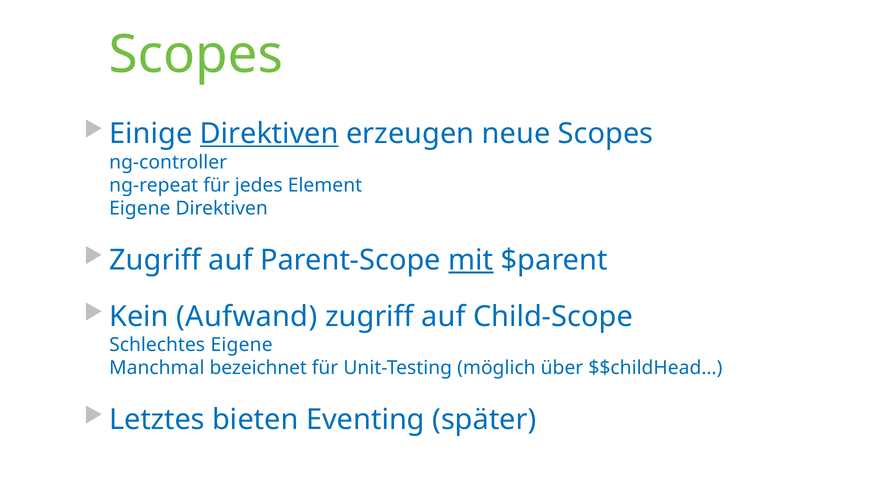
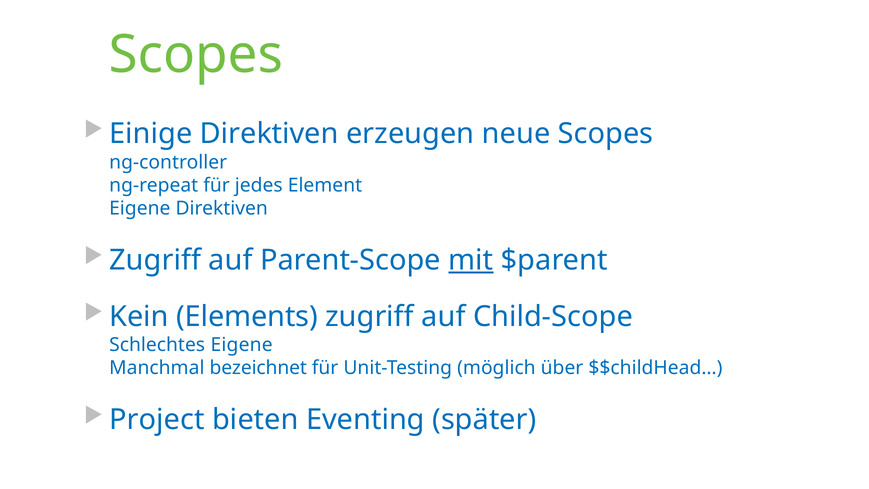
Direktiven underline: present -> none (269, 134)
Aufwand: Aufwand -> Elements (247, 316)
Letztes: Letztes -> Project (157, 419)
